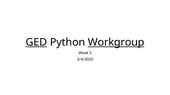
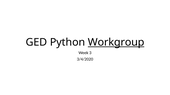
GED underline: present -> none (36, 42)
